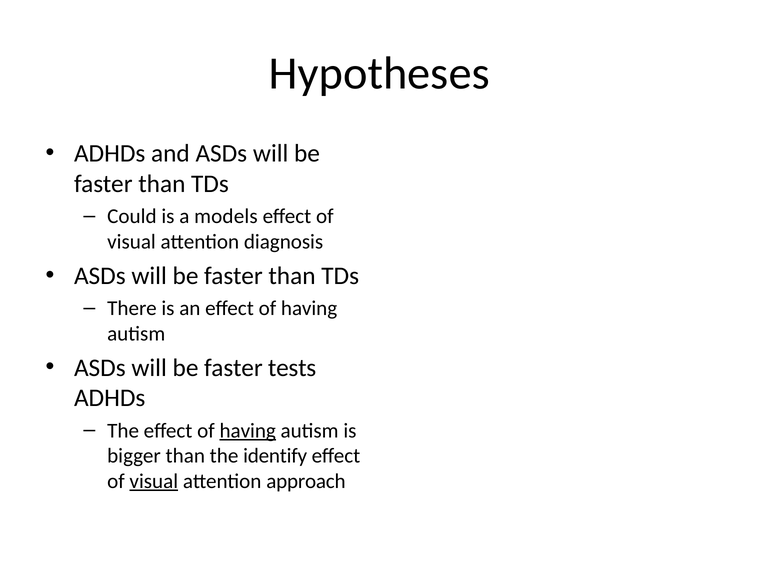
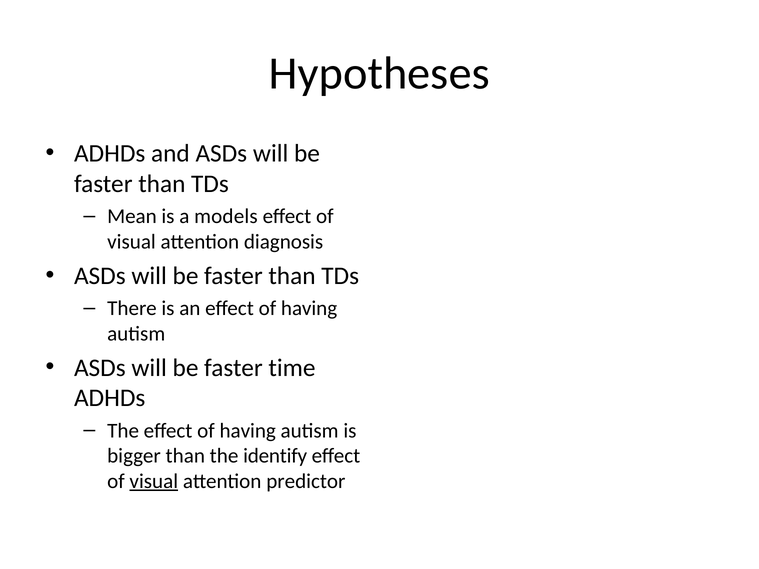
Could: Could -> Mean (132, 217)
tests: tests -> time (292, 368)
having underline: present -> none (248, 431)
approach: approach -> predictor (306, 481)
